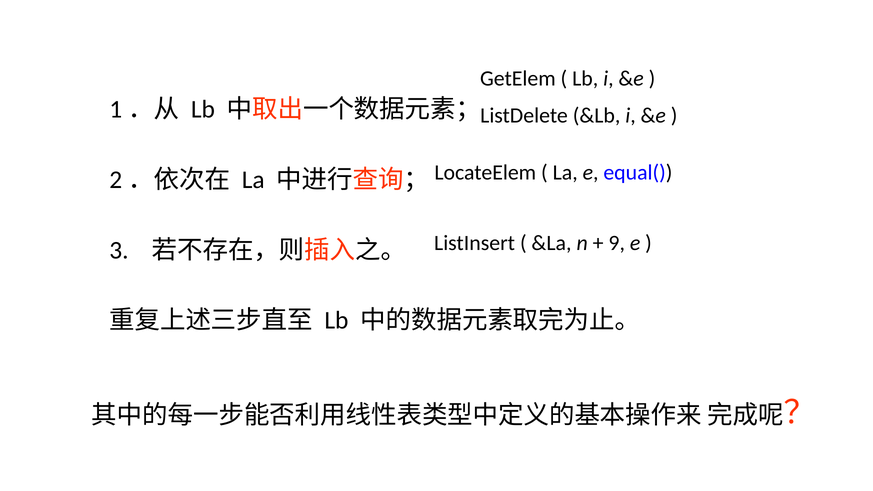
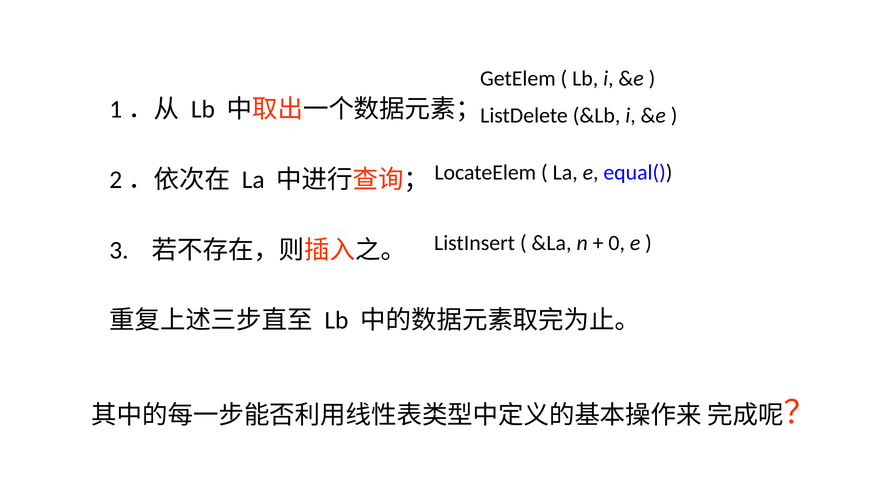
9: 9 -> 0 (617, 243)
